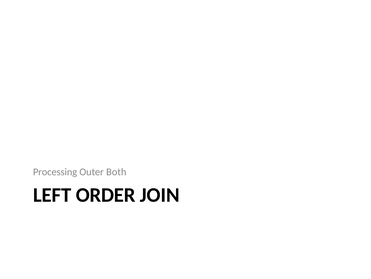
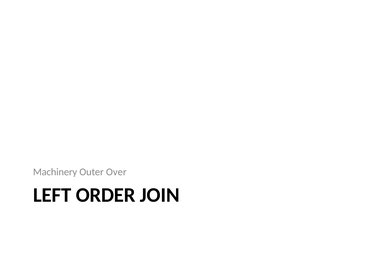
Processing: Processing -> Machinery (55, 171)
Both: Both -> Over (116, 171)
